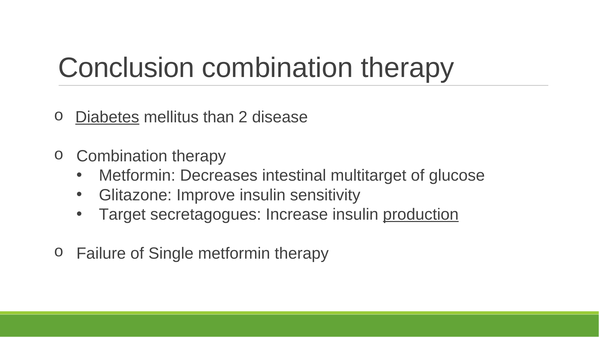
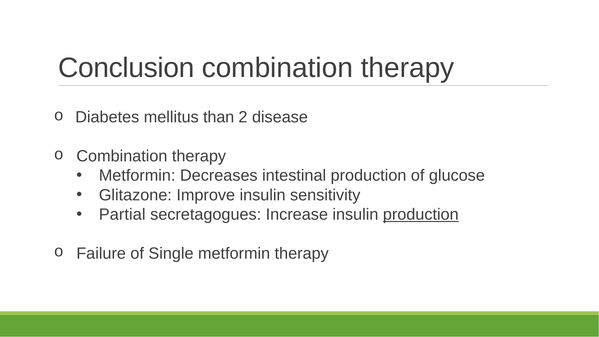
Diabetes underline: present -> none (107, 117)
intestinal multitarget: multitarget -> production (369, 176)
Target: Target -> Partial (122, 214)
